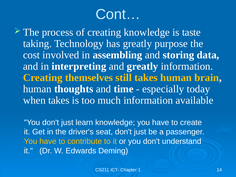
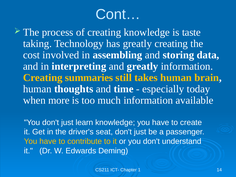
greatly purpose: purpose -> creating (171, 44)
themselves: themselves -> summaries (89, 78)
when takes: takes -> more (59, 100)
